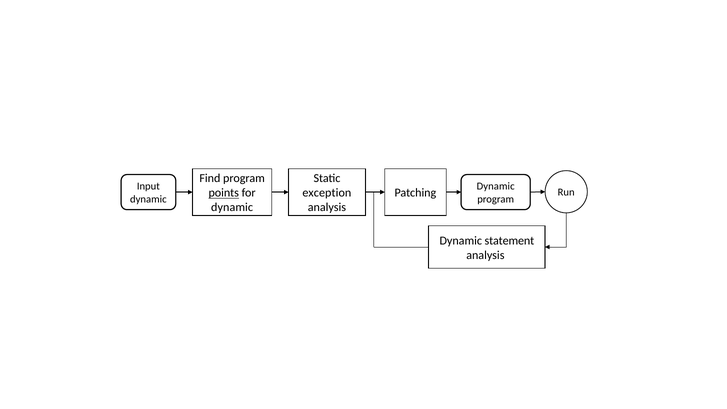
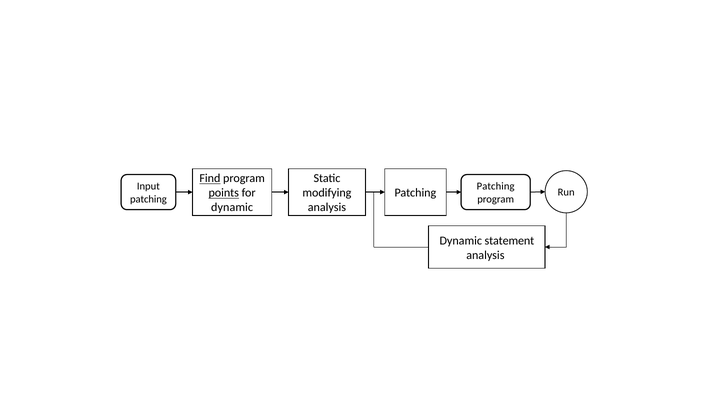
Find underline: none -> present (210, 178)
Dynamic: Dynamic -> Patching (496, 186)
exception: exception -> modifying (327, 193)
dynamic: dynamic -> patching (148, 199)
